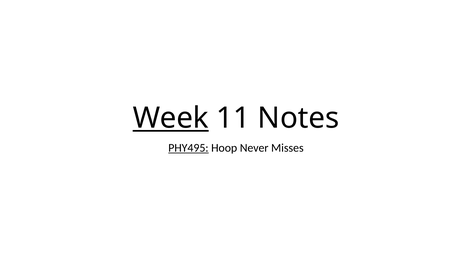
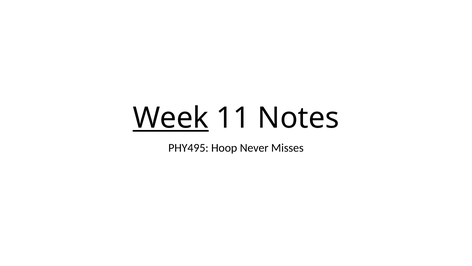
PHY495 underline: present -> none (188, 148)
